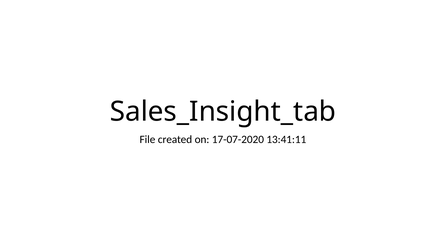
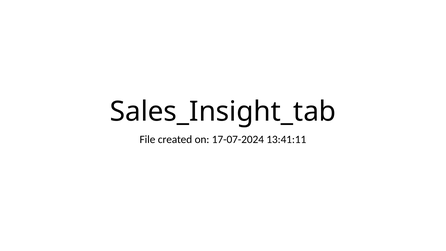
17-07-2020: 17-07-2020 -> 17-07-2024 (238, 139)
